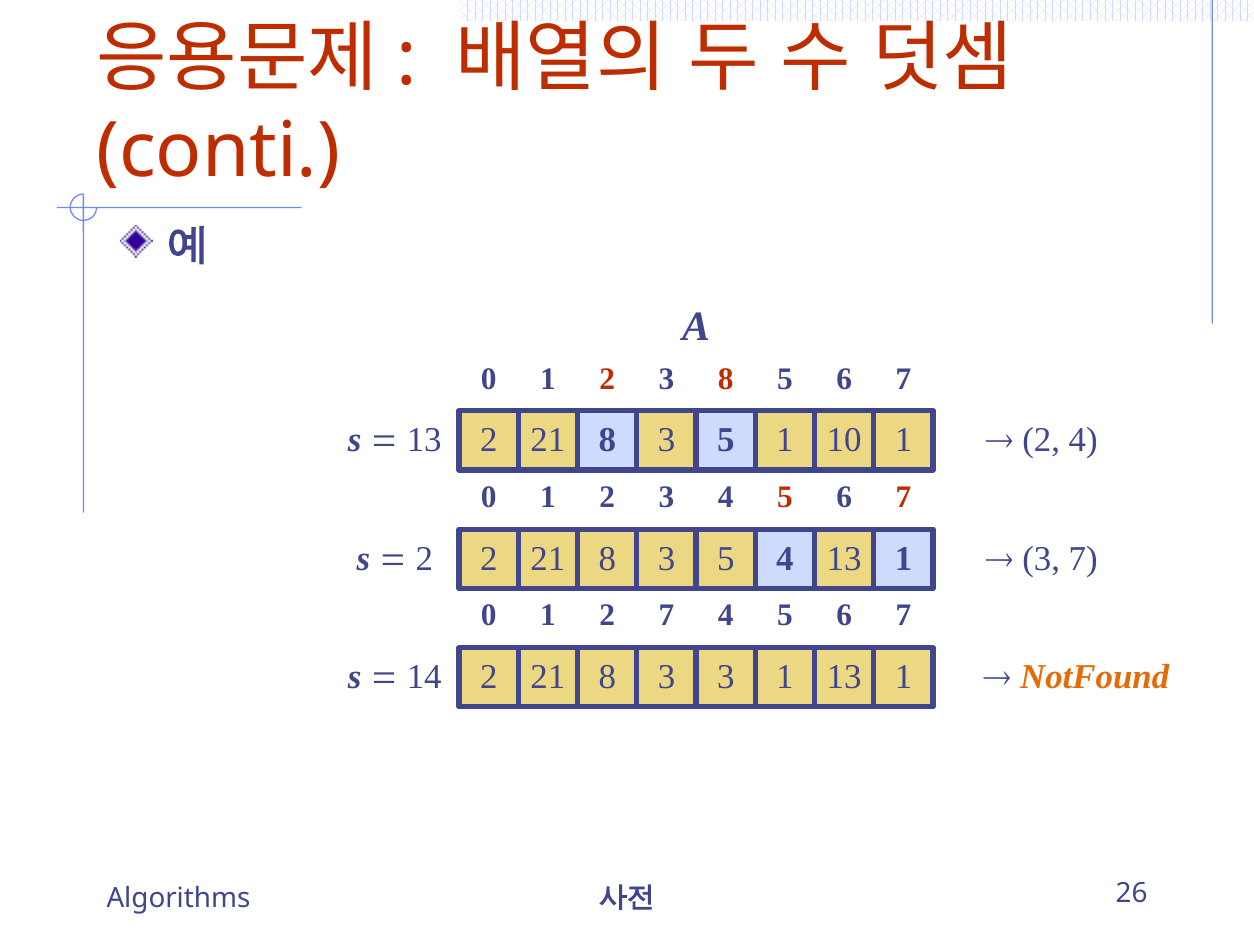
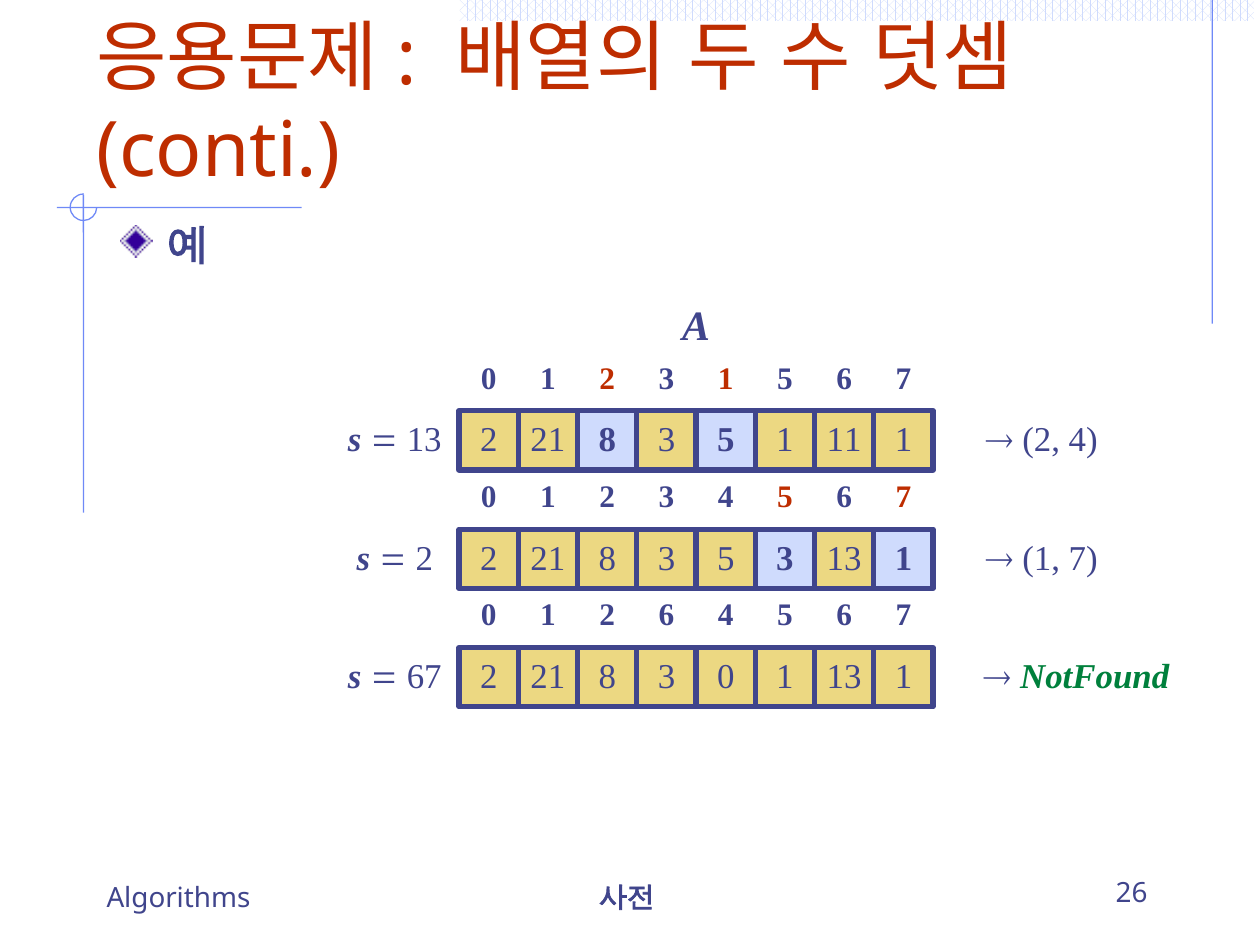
2 3 8: 8 -> 1 (726, 379)
10: 10 -> 11 (844, 441)
21 4: 4 -> 3 (785, 559)
3: 3 -> 1 (1041, 559)
2 7: 7 -> 6 (666, 616)
14: 14 -> 67 (424, 678)
3 3: 3 -> 0 (726, 678)
NotFound colour: orange -> green (1095, 678)
